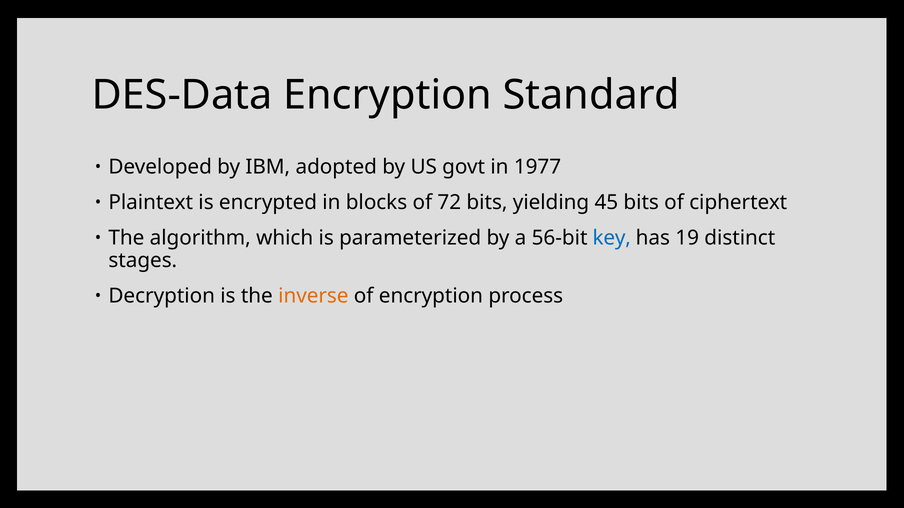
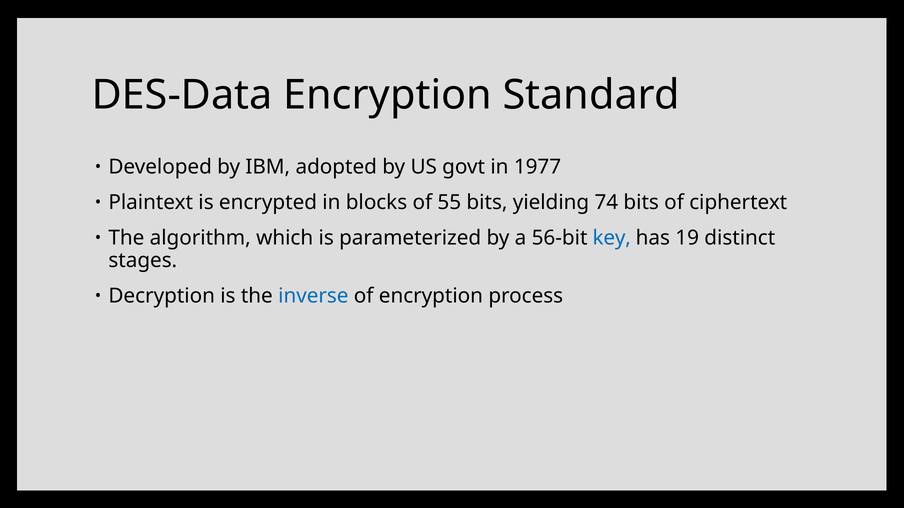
72: 72 -> 55 (449, 203)
45: 45 -> 74 (606, 203)
inverse colour: orange -> blue (313, 296)
